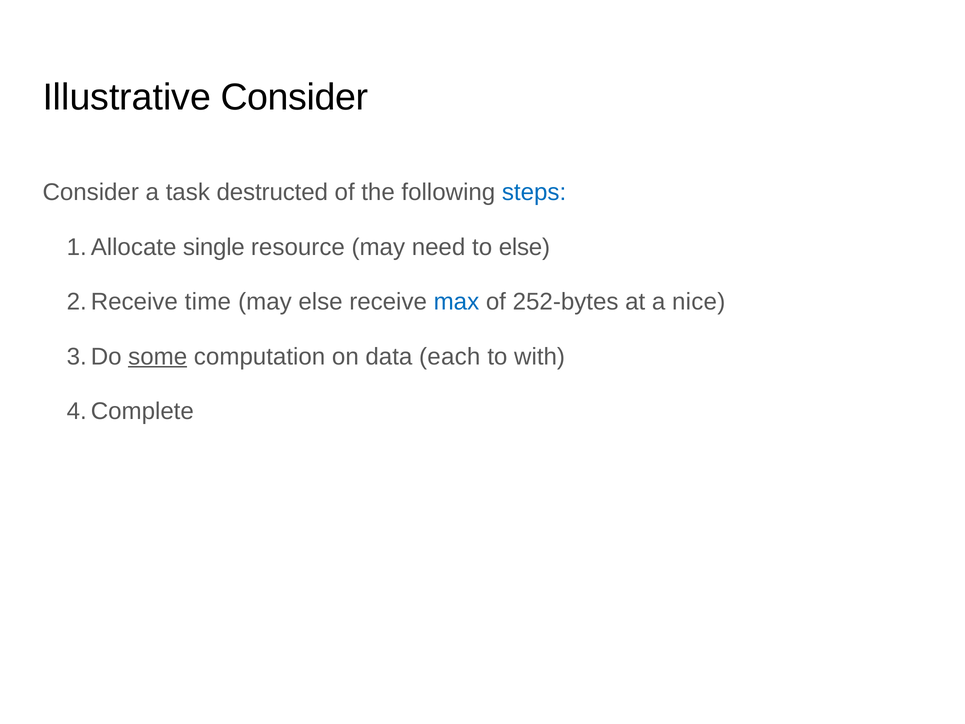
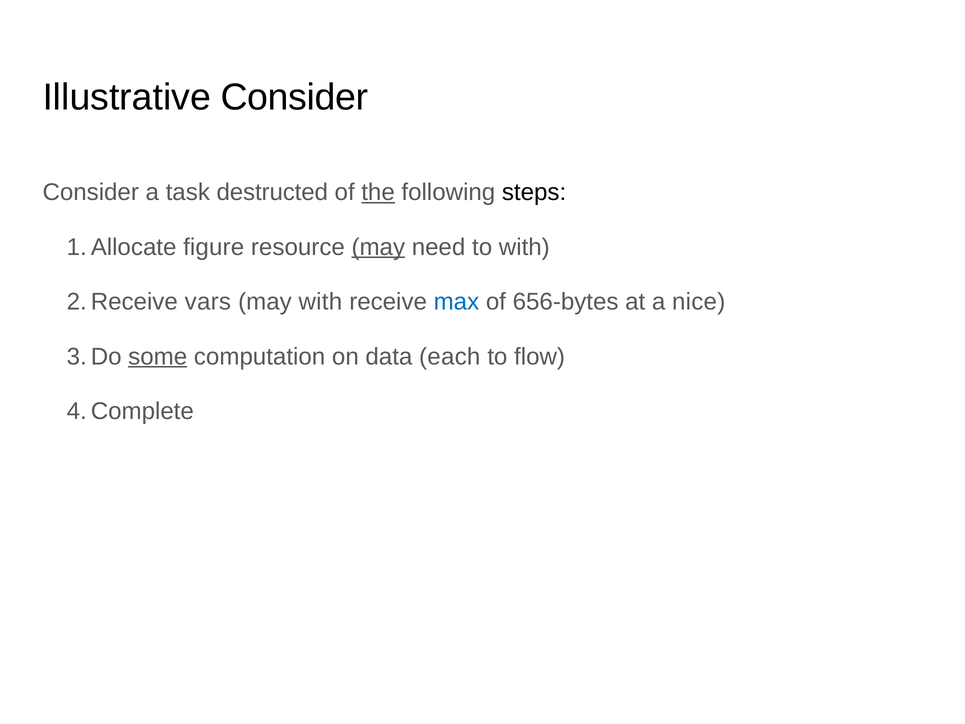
the underline: none -> present (378, 192)
steps colour: blue -> black (534, 192)
single: single -> figure (214, 247)
may underline: none -> present (378, 247)
to else: else -> with (524, 247)
time: time -> vars (208, 302)
may else: else -> with (320, 302)
252-bytes: 252-bytes -> 656-bytes (566, 302)
with: with -> flow (540, 356)
